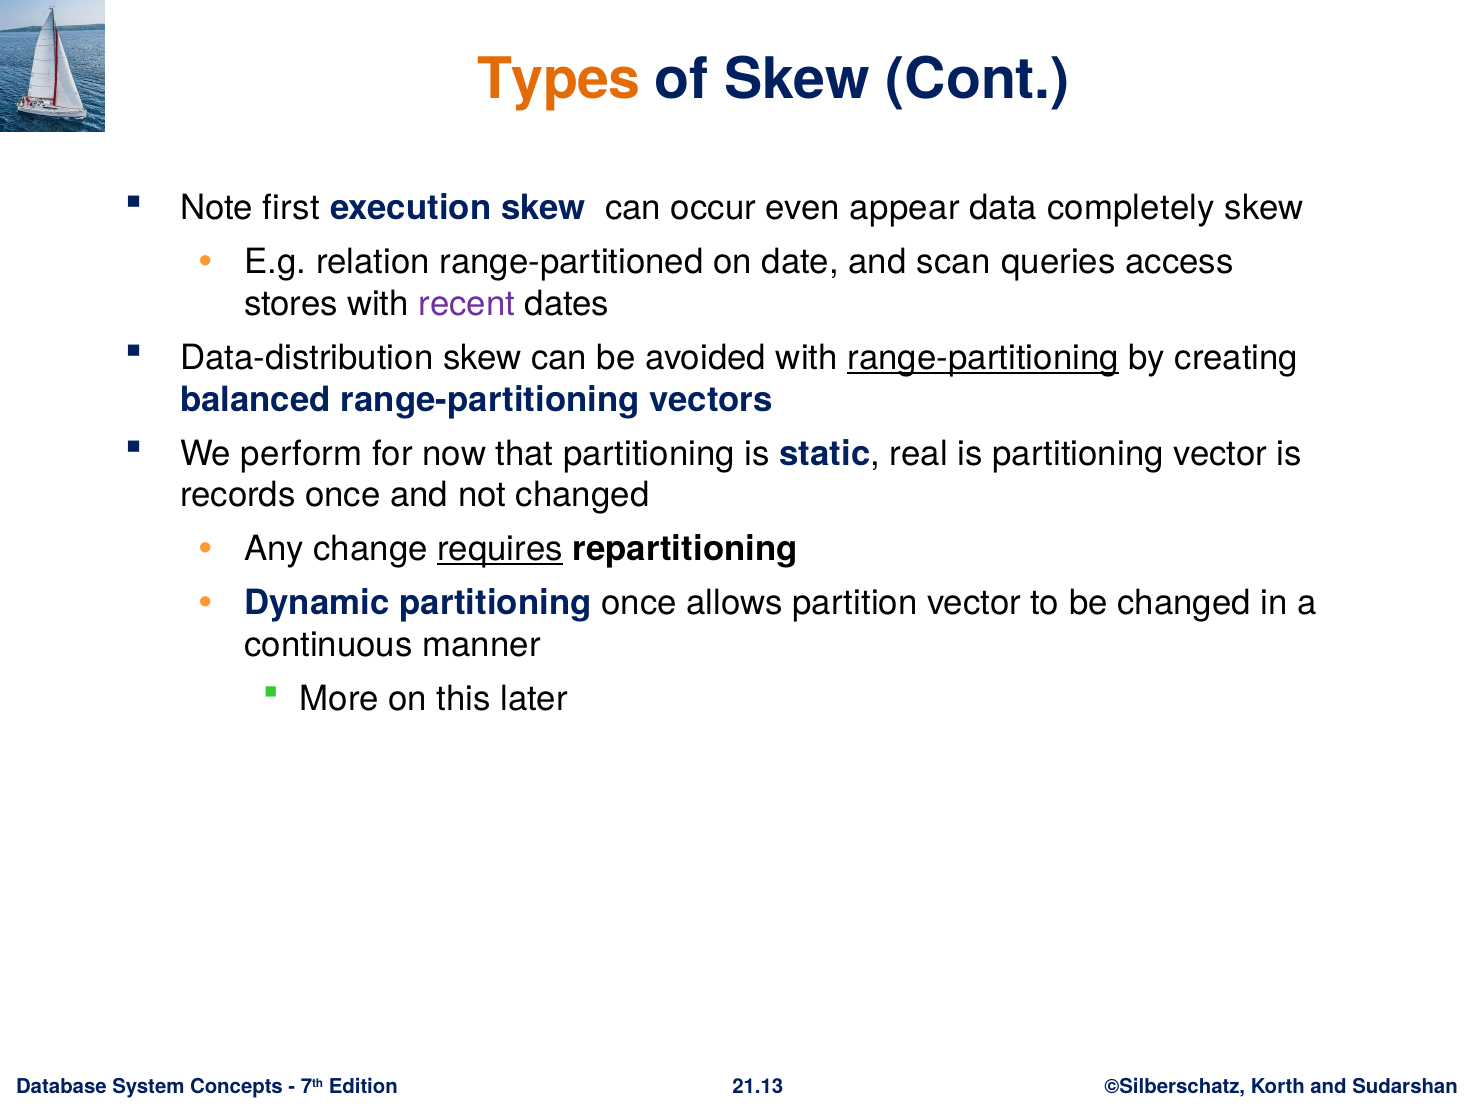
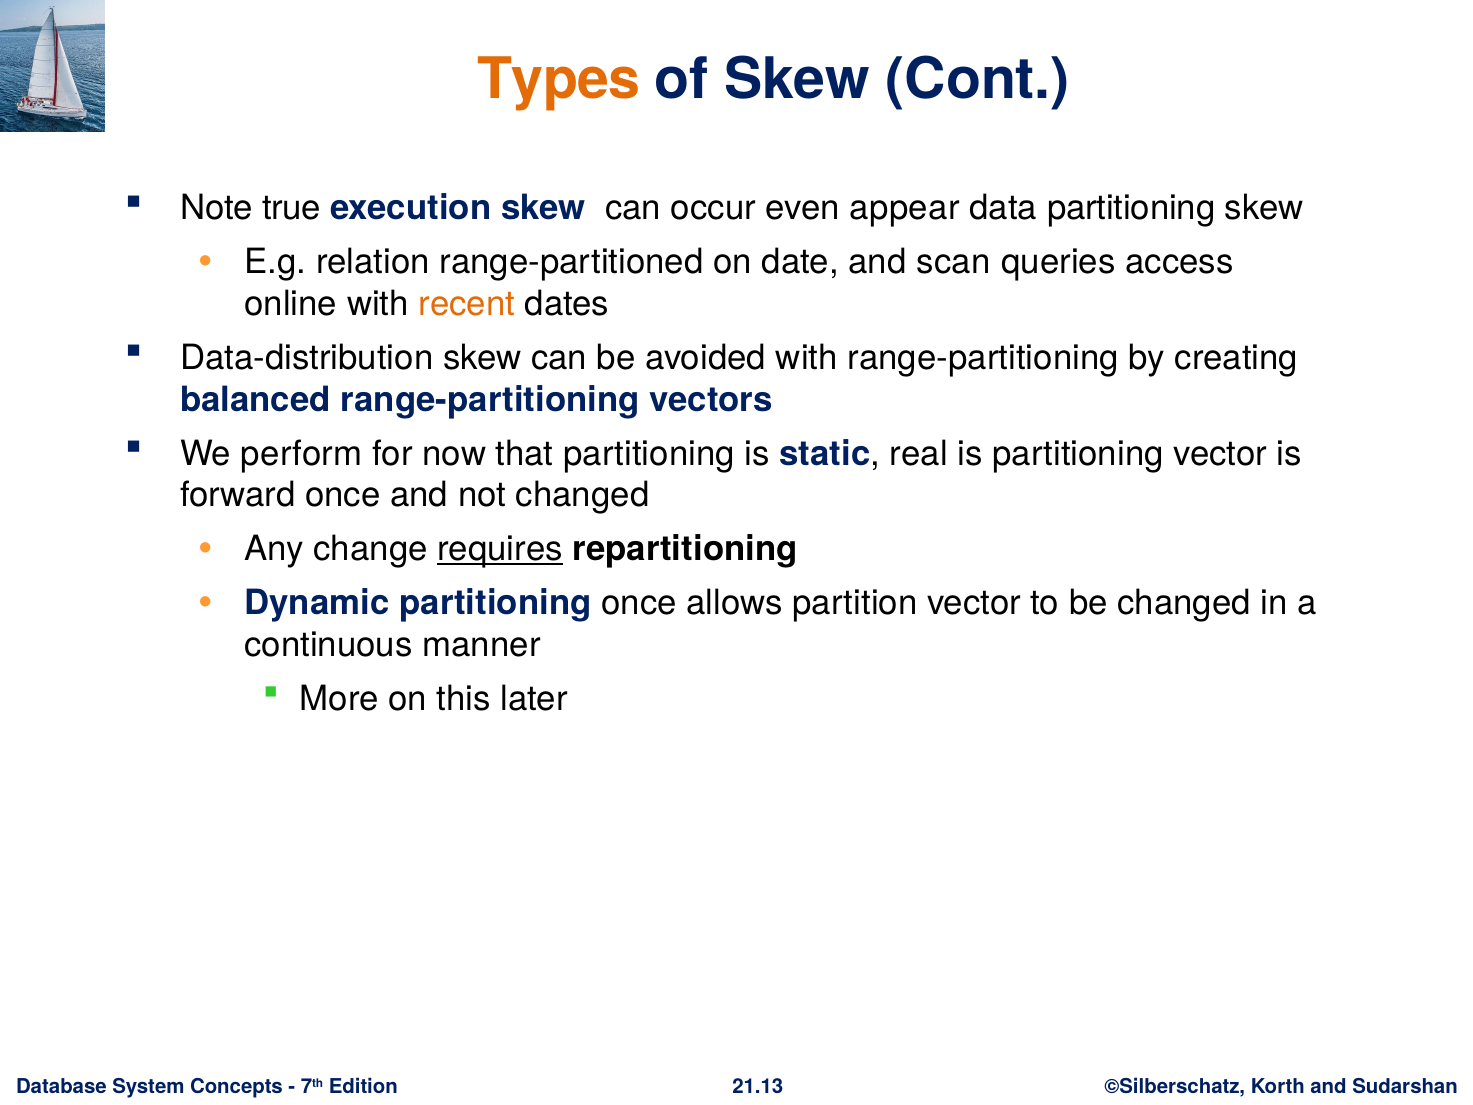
first: first -> true (292, 208)
data completely: completely -> partitioning (1131, 208)
stores: stores -> online (291, 304)
recent colour: purple -> orange (467, 304)
range-partitioning underline: present -> none (983, 358)
records: records -> forward (238, 495)
